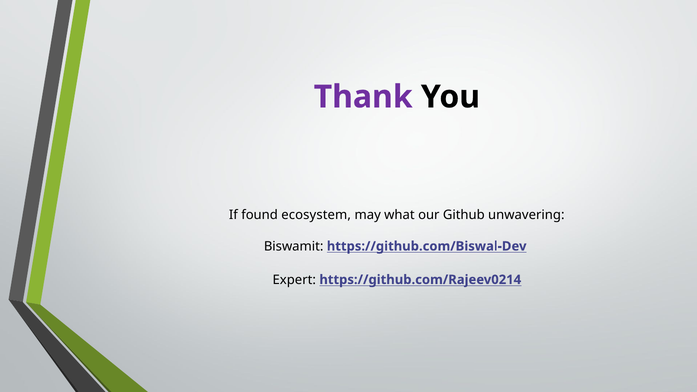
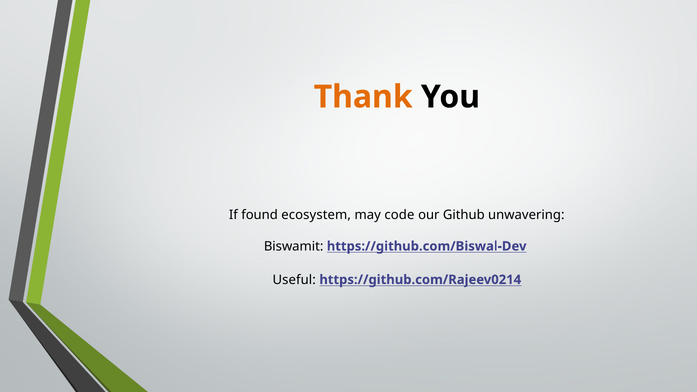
Thank colour: purple -> orange (363, 97)
what: what -> code (399, 215)
Expert: Expert -> Useful (294, 280)
